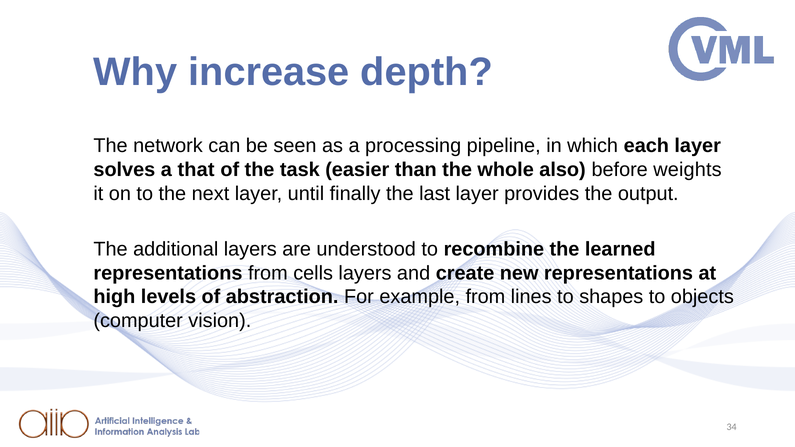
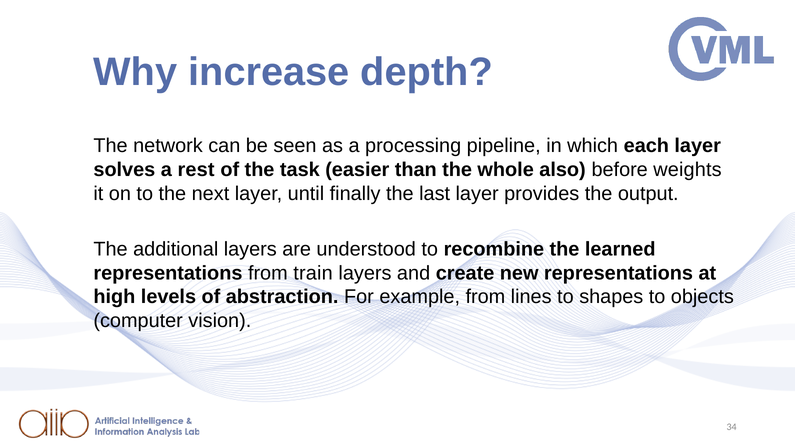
that: that -> rest (196, 170)
cells: cells -> train (313, 273)
